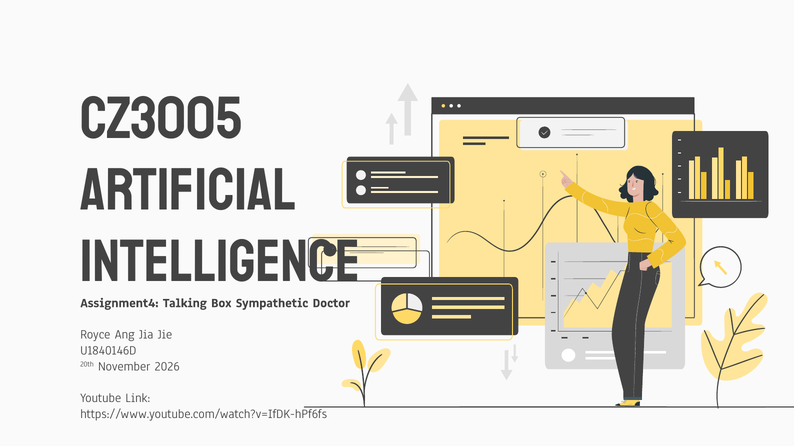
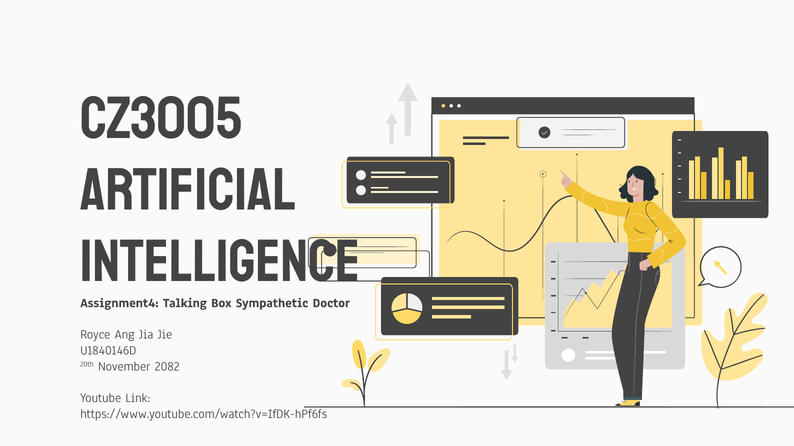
2026: 2026 -> 2082 (167, 367)
